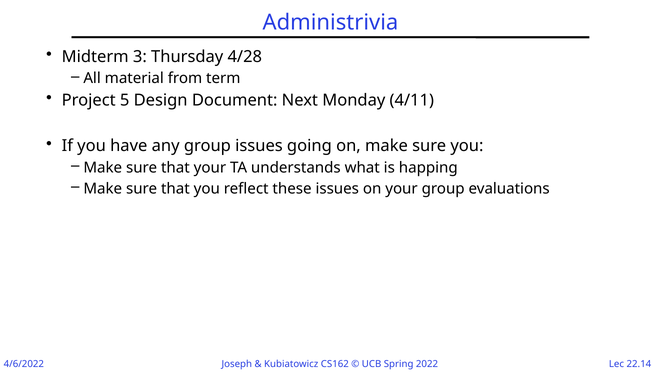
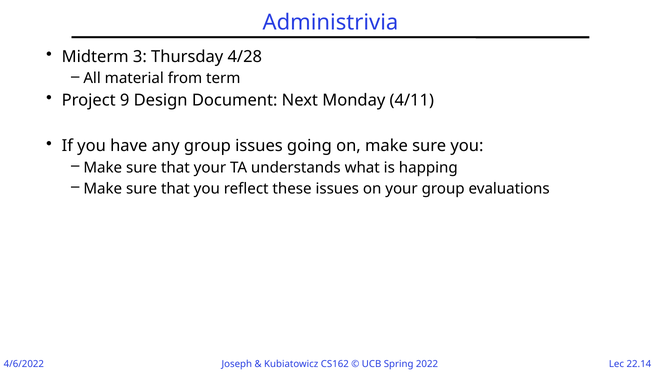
5: 5 -> 9 (125, 100)
